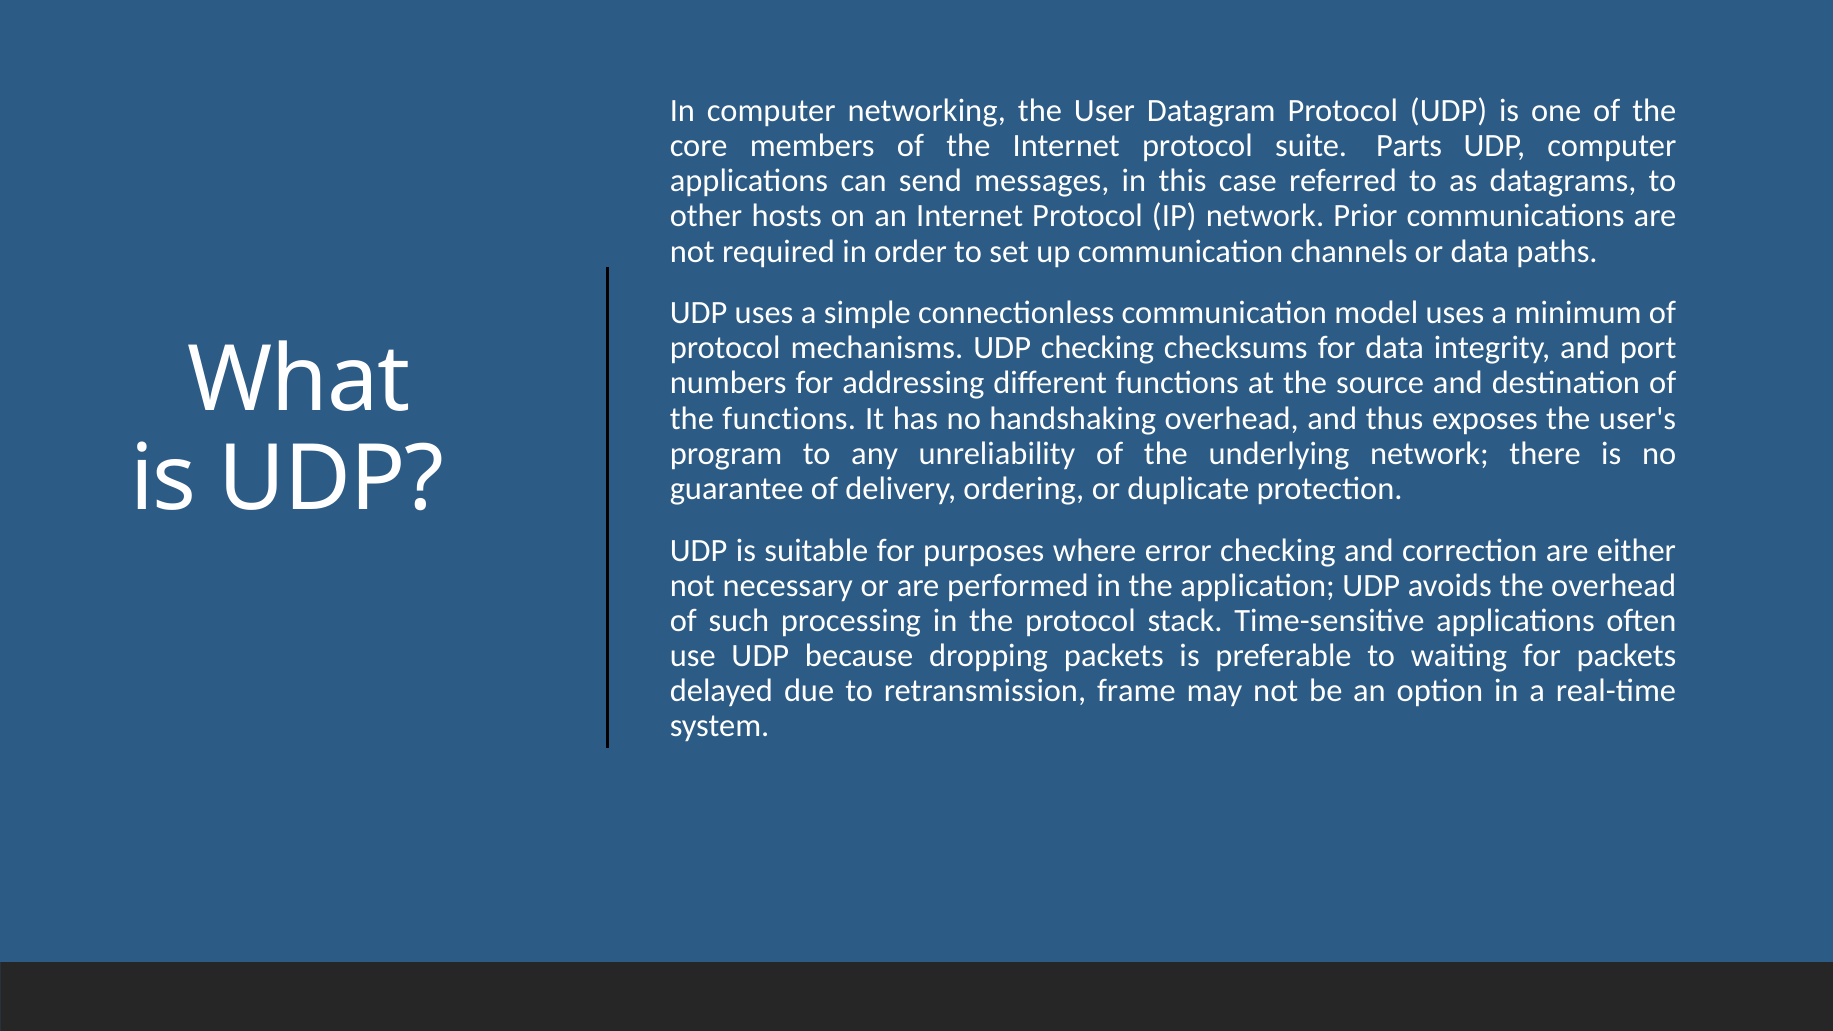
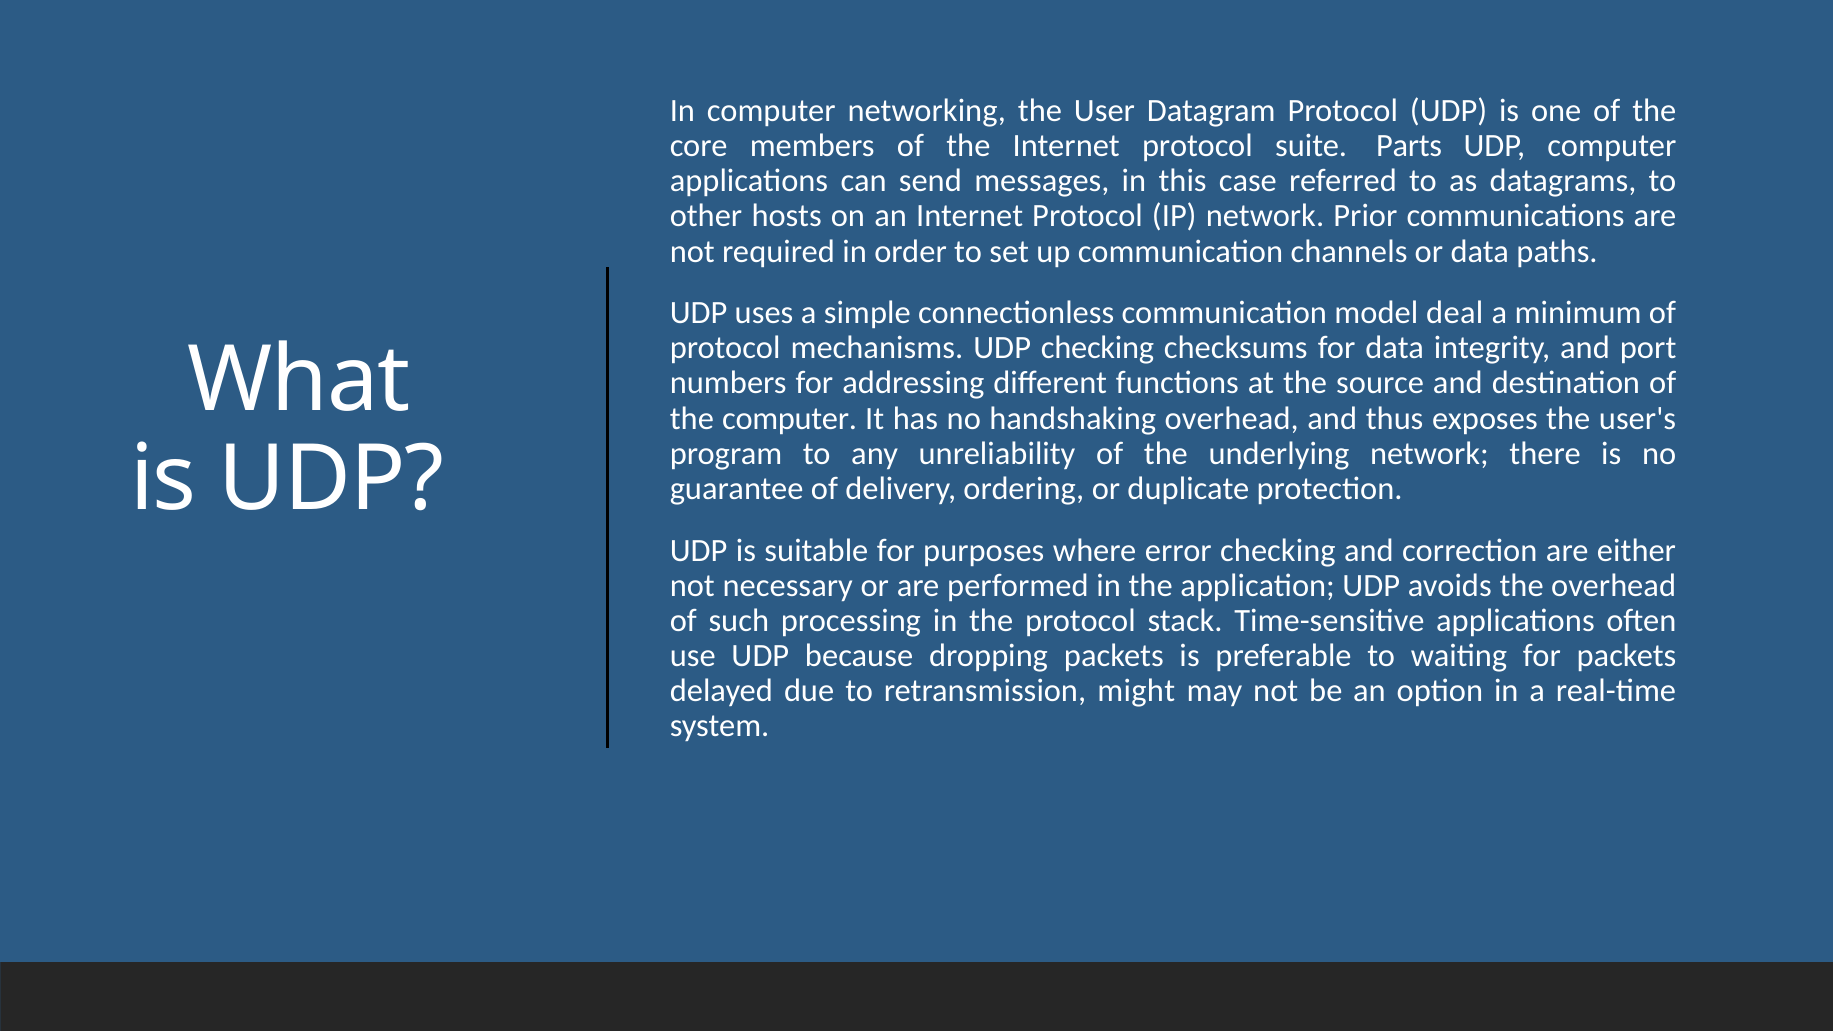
model uses: uses -> deal (1455, 313)
the functions: functions -> computer (790, 418)
frame: frame -> might (1136, 691)
